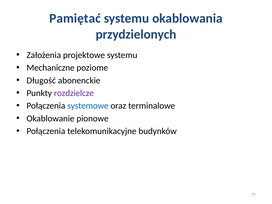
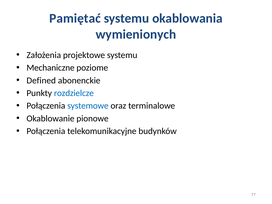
przydzielonych: przydzielonych -> wymienionych (136, 34)
Długość: Długość -> Defined (41, 80)
rozdzielcze colour: purple -> blue (74, 93)
